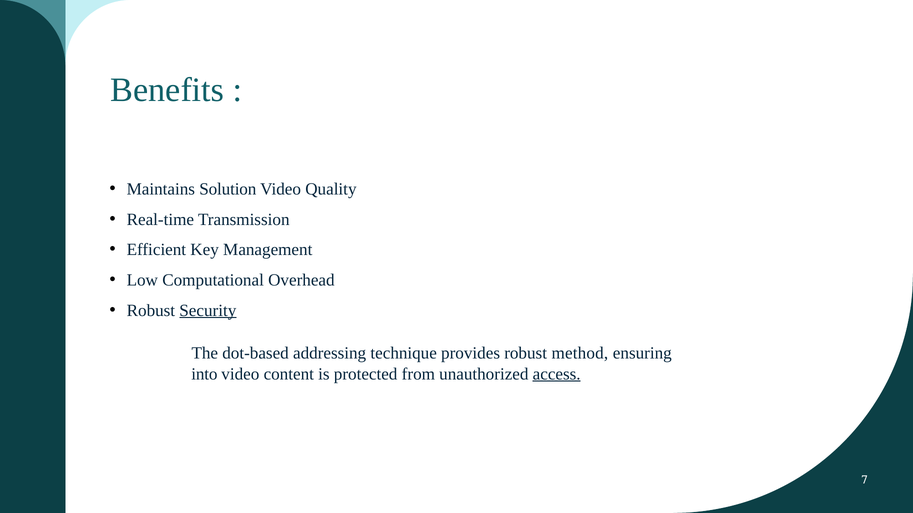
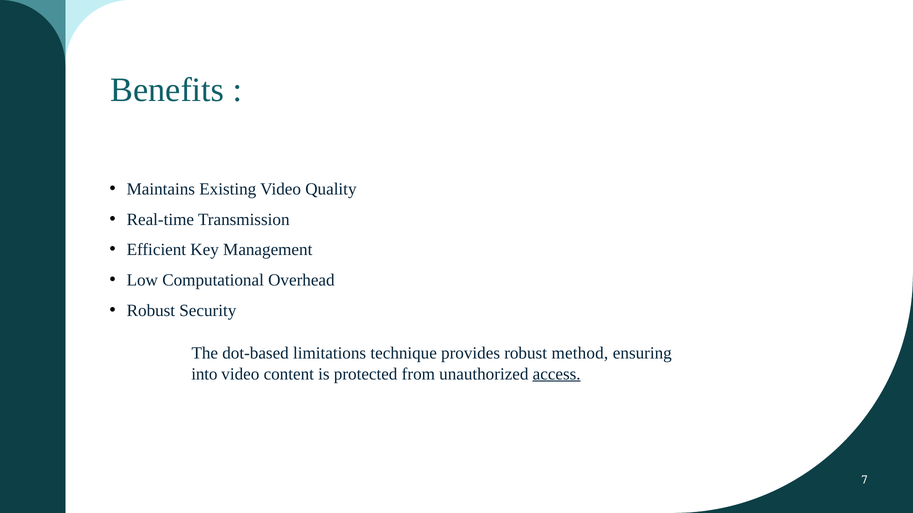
Solution: Solution -> Existing (228, 189)
Security underline: present -> none (208, 311)
addressing: addressing -> limitations (330, 354)
